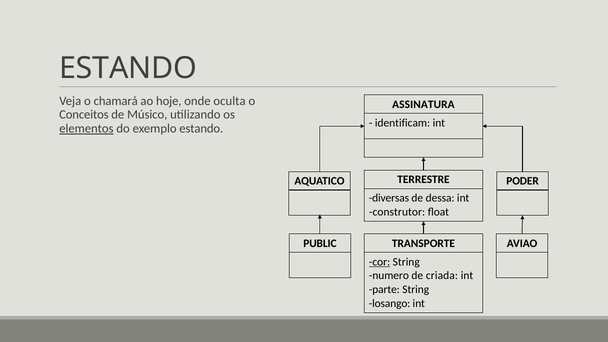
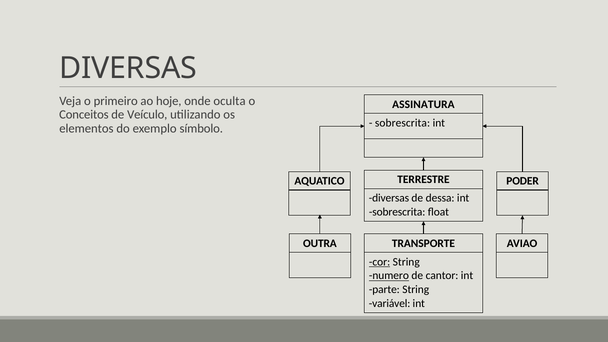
ESTANDO: ESTANDO -> DIVERSAS (128, 68)
chamará: chamará -> primeiro (116, 101)
Músico: Músico -> Veículo (147, 115)
identificam: identificam -> sobrescrita (403, 123)
elementos underline: present -> none (86, 128)
exemplo estando: estando -> símbolo (201, 128)
construtor: construtor -> sobrescrita (397, 212)
PUBLIC: PUBLIC -> OUTRA (320, 243)
numero underline: none -> present (389, 276)
criada: criada -> cantor (442, 276)
losango: losango -> variável (390, 304)
